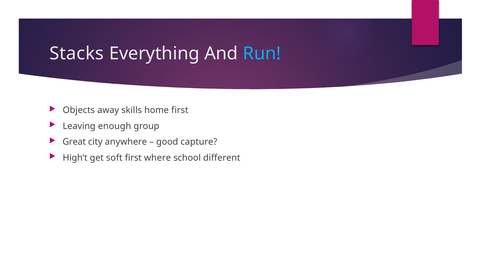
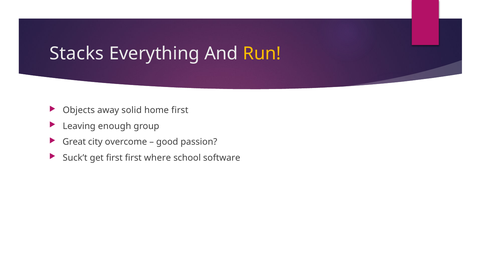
Run colour: light blue -> yellow (262, 54)
skills: skills -> solid (132, 111)
anywhere: anywhere -> overcome (126, 142)
capture: capture -> passion (199, 142)
High’t: High’t -> Suck’t (75, 158)
get soft: soft -> first (114, 158)
different: different -> software (222, 158)
